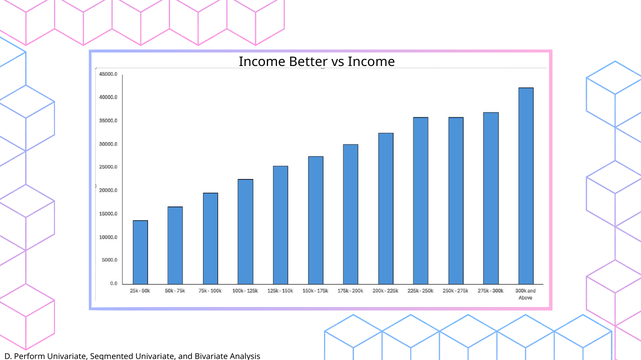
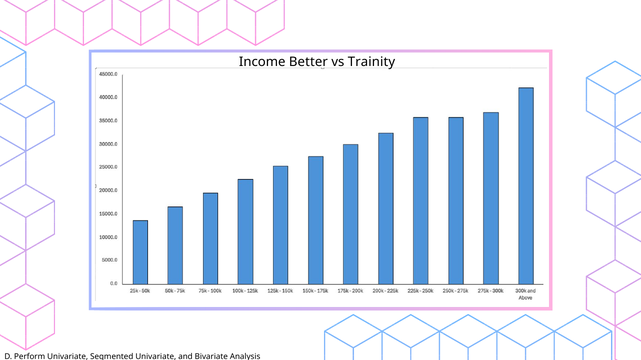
vs Income: Income -> Trainity (372, 62)
